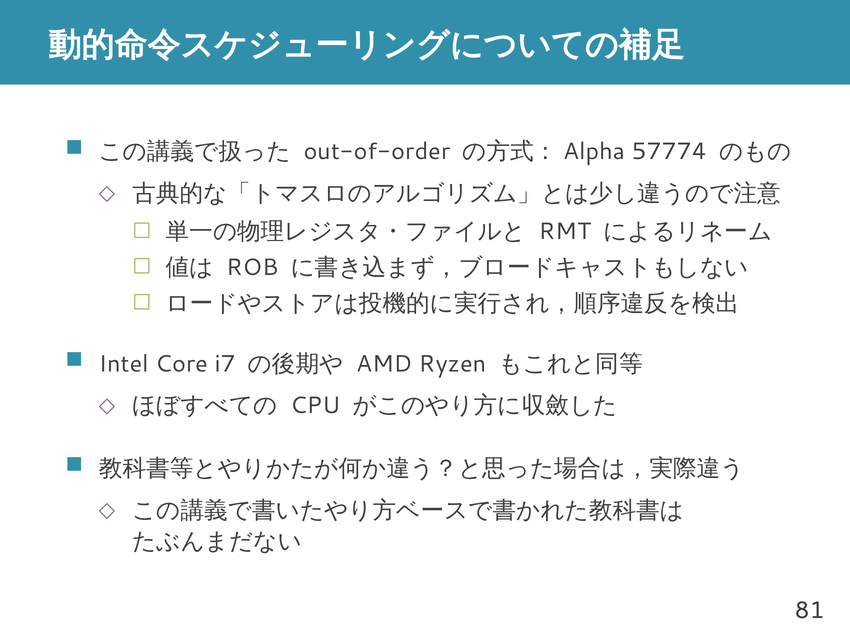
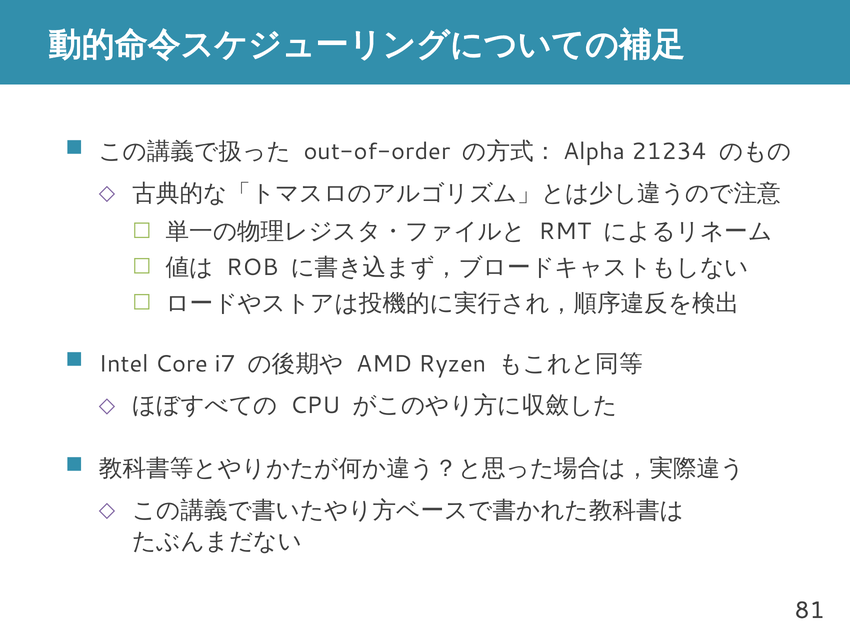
57774: 57774 -> 21234 (669, 152)
